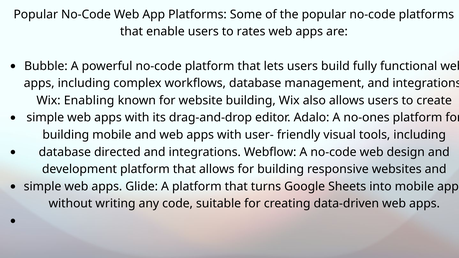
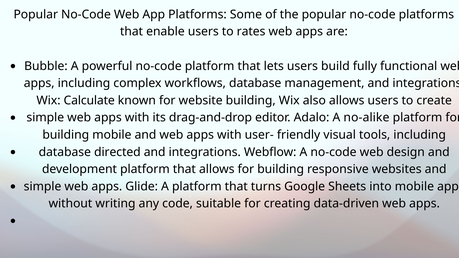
Enabling: Enabling -> Calculate (89, 100)
no-ones: no-ones -> no-alike (366, 118)
